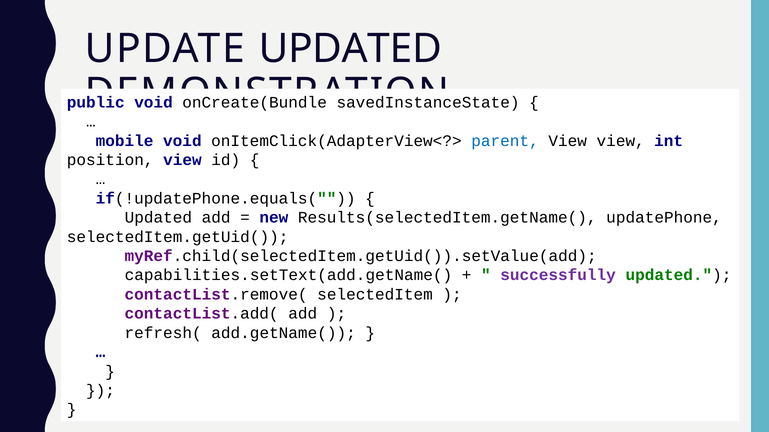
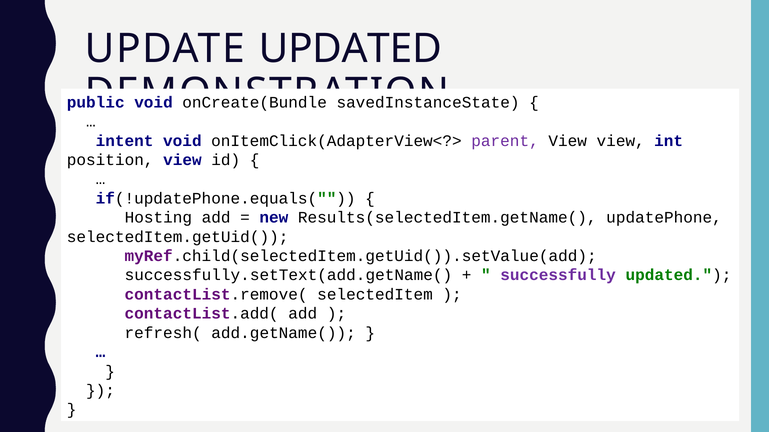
mobile: mobile -> intent (125, 141)
parent colour: blue -> purple (505, 141)
Updated: Updated -> Hosting (158, 218)
capabilities.setText(add.getName(: capabilities.setText(add.getName( -> successfully.setText(add.getName( (288, 276)
